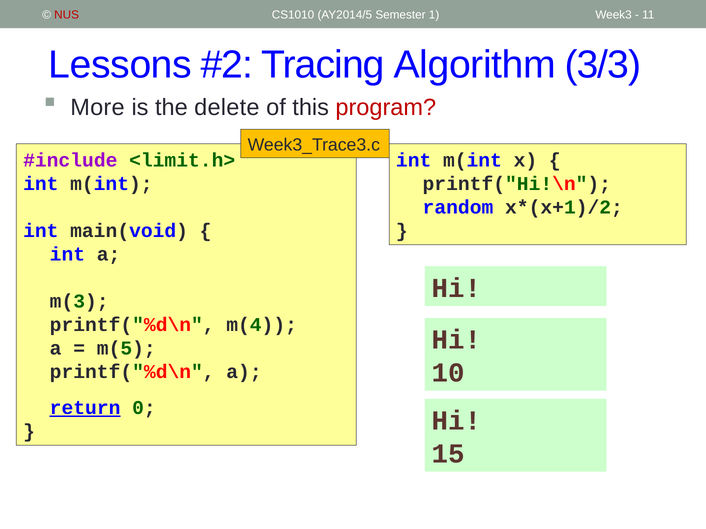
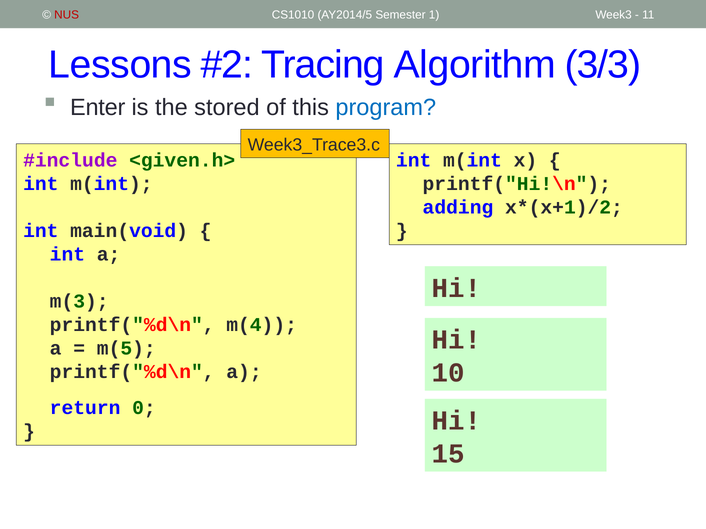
More: More -> Enter (98, 107)
delete: delete -> stored (227, 107)
program colour: red -> blue (386, 107)
<limit.h>: <limit.h> -> <given.h> (182, 160)
random: random -> adding (458, 208)
return underline: present -> none (85, 408)
